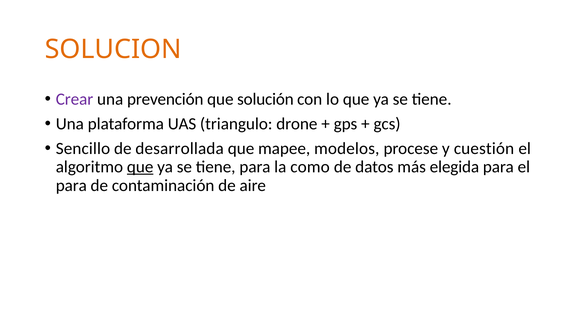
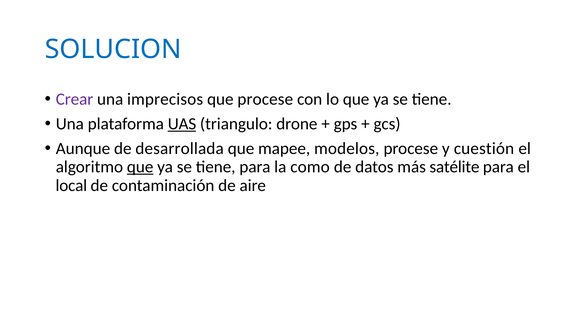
SOLUCION colour: orange -> blue (113, 49)
prevención: prevención -> imprecisos (165, 99)
que solución: solución -> procese (265, 99)
UAS underline: none -> present (182, 124)
Sencillo: Sencillo -> Aunque (83, 148)
elegida: elegida -> satélite (454, 167)
para: para -> local (71, 185)
